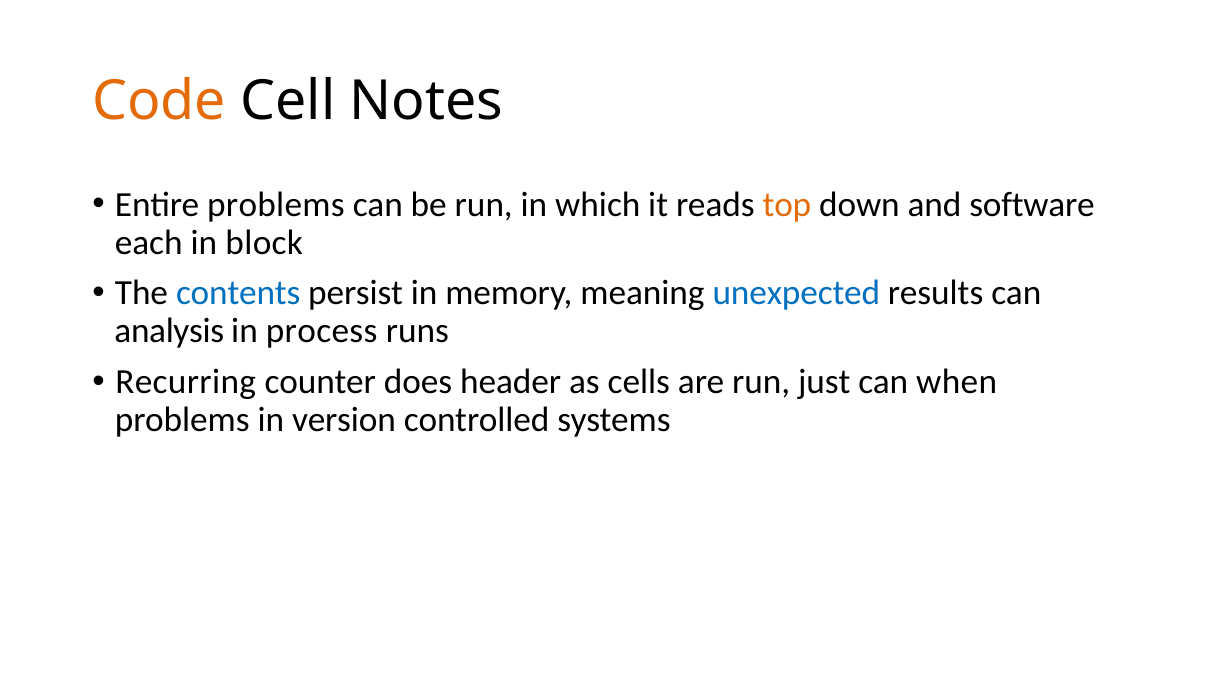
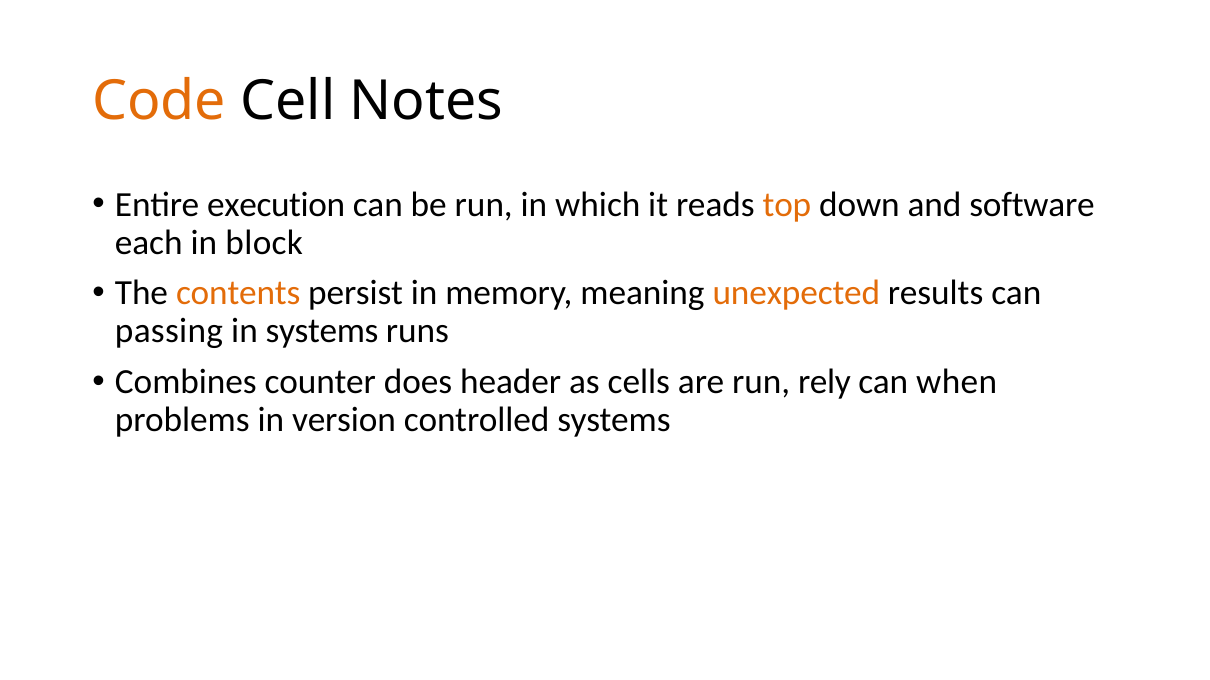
Entire problems: problems -> execution (276, 205)
contents colour: blue -> orange (238, 293)
unexpected colour: blue -> orange (796, 293)
analysis: analysis -> passing (169, 332)
in process: process -> systems (322, 332)
Recurring: Recurring -> Combines (186, 382)
just: just -> rely (824, 382)
